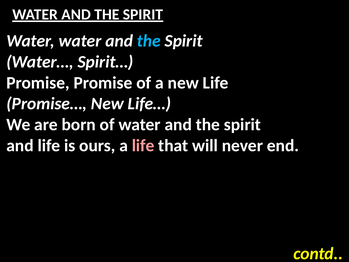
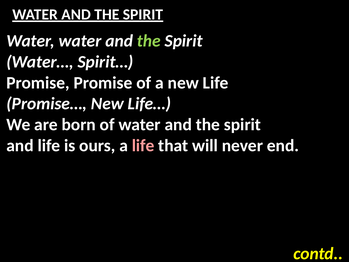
the colour: light blue -> light green (149, 41)
